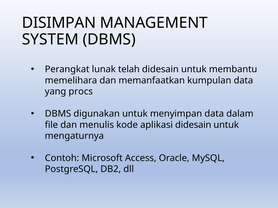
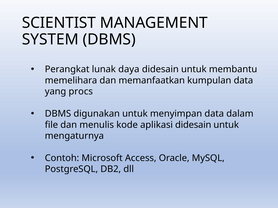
DISIMPAN: DISIMPAN -> SCIENTIST (59, 23)
telah: telah -> daya (129, 69)
